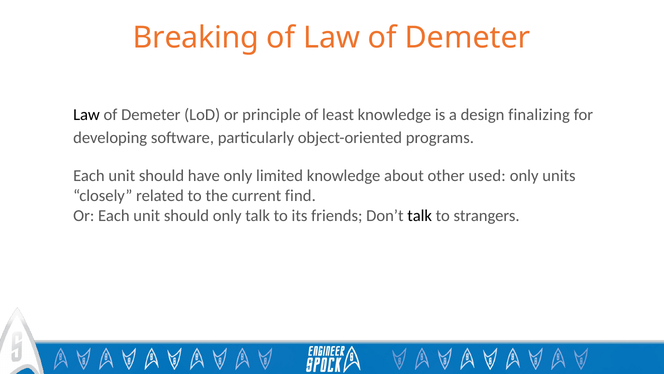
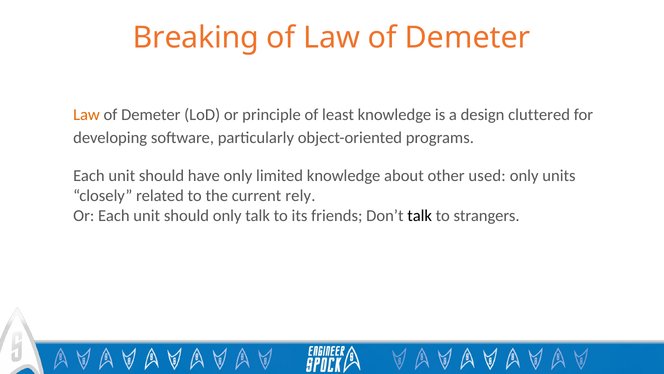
Law colour: black -> orange (87, 114)
finalizing: finalizing -> cluttered (539, 114)
find: find -> rely (300, 195)
